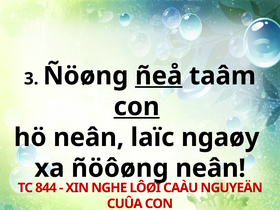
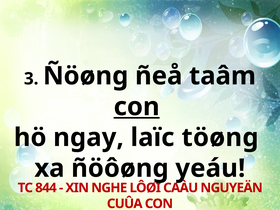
ñeå underline: present -> none (159, 76)
hö neân: neân -> ngay (88, 138)
ngaøy: ngaøy -> töøng (220, 138)
ñöôøng neân: neân -> yeáu (210, 168)
